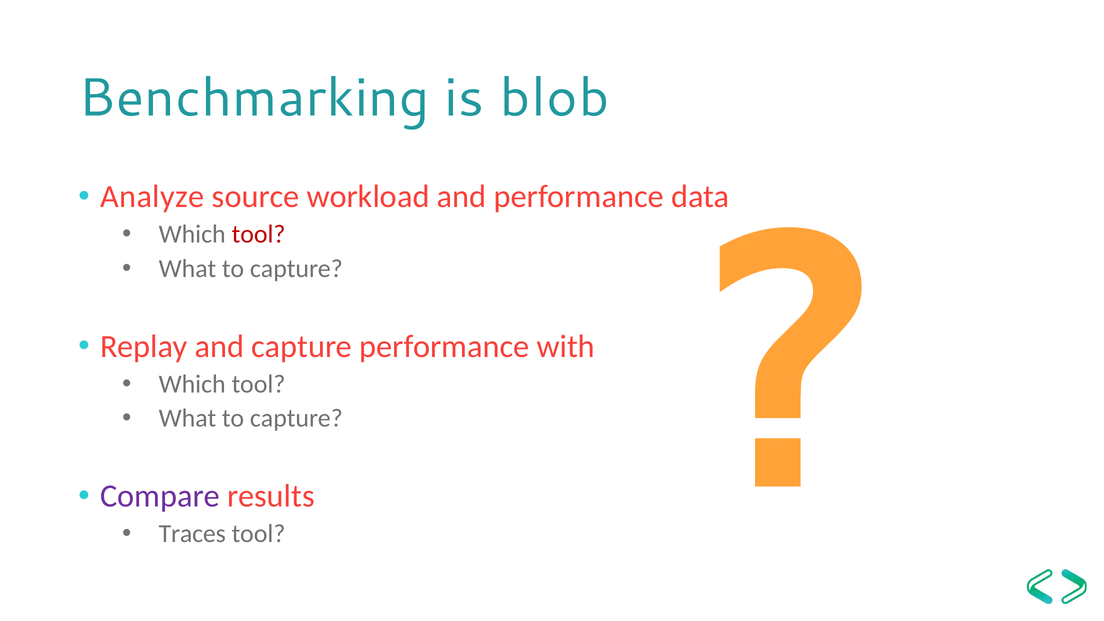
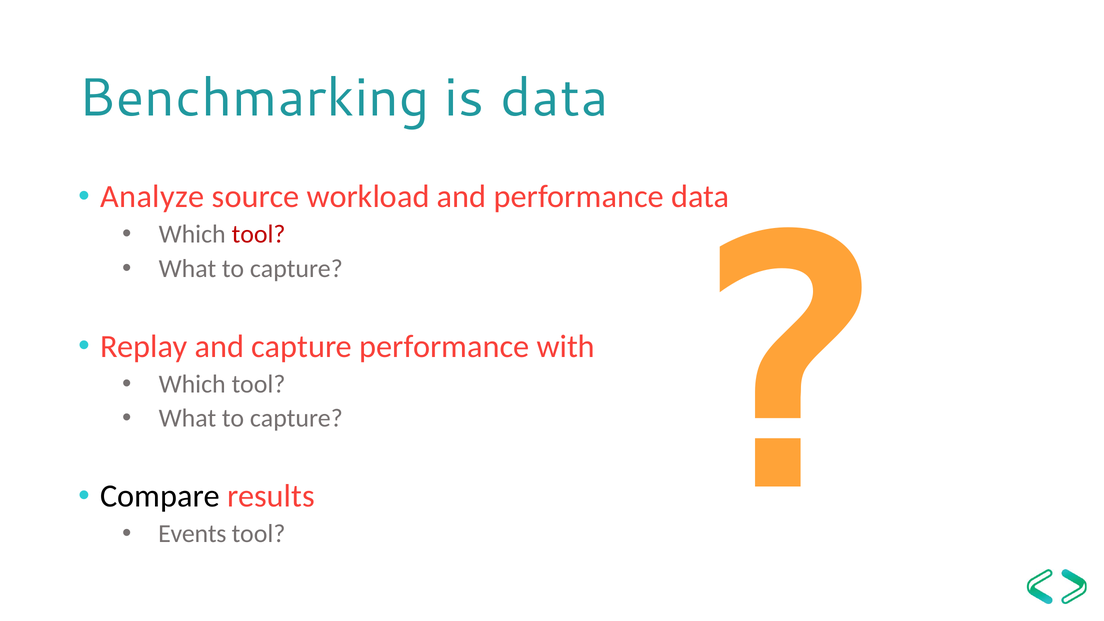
is blob: blob -> data (555, 98)
Compare colour: purple -> black (160, 496)
Traces: Traces -> Events (192, 534)
